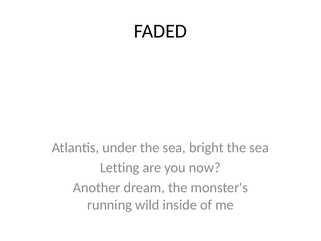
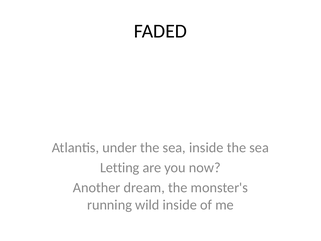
sea bright: bright -> inside (206, 148)
